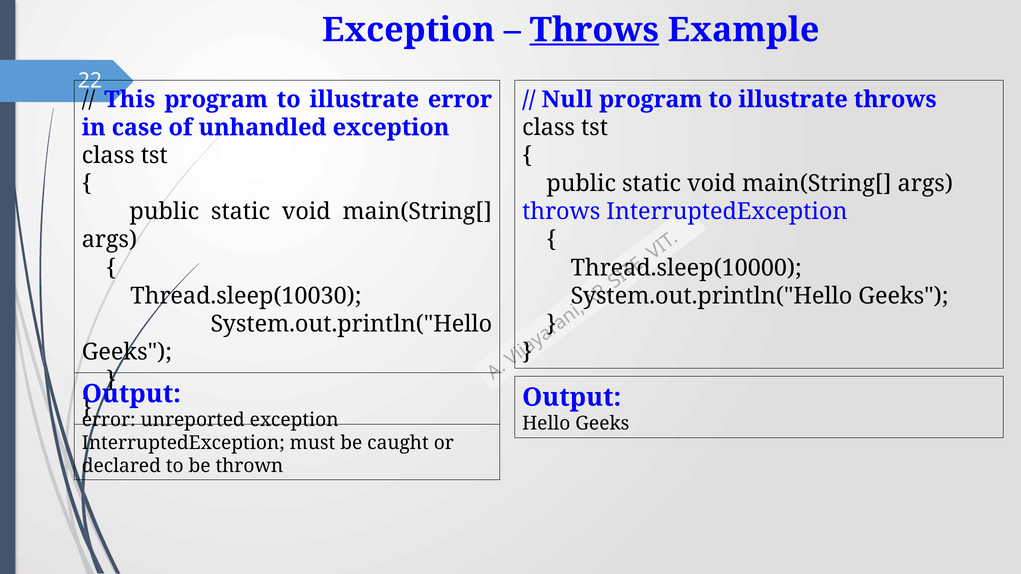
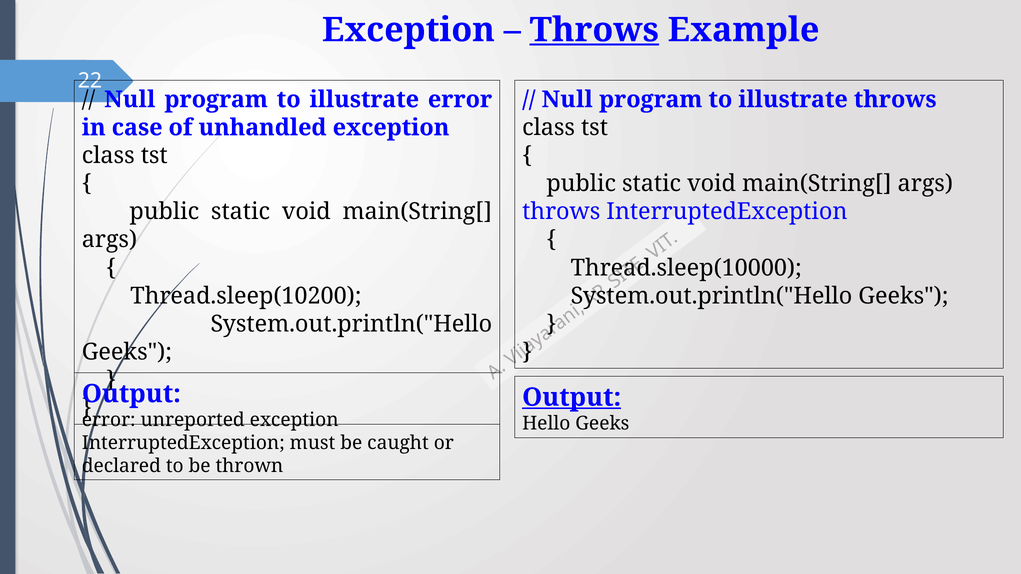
This: This -> Null (130, 100)
Thread.sleep(10030: Thread.sleep(10030 -> Thread.sleep(10200 (246, 296)
Output underline: none -> present (572, 398)
